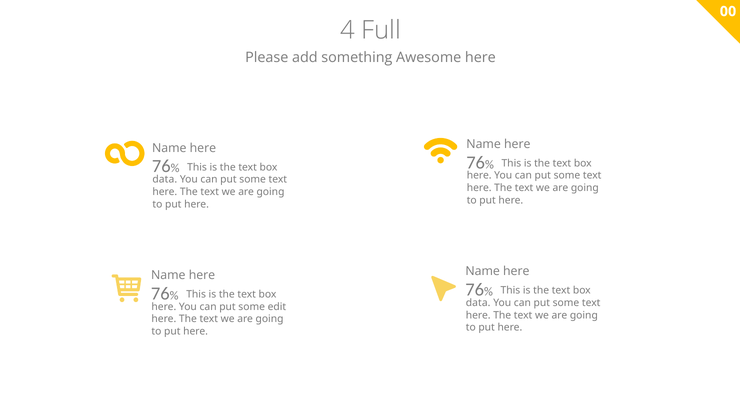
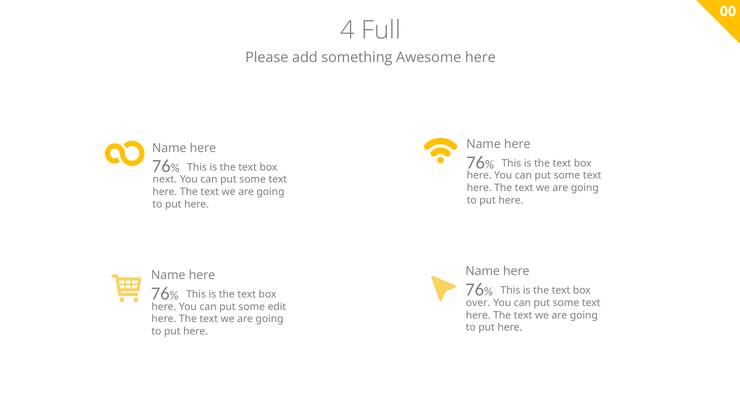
data: data -> next (165, 180)
data: data -> over (478, 303)
